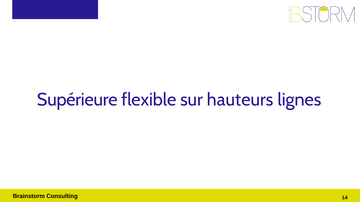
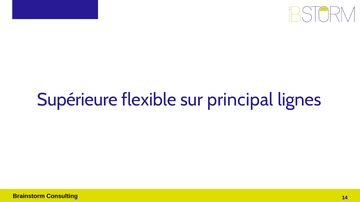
hauteurs: hauteurs -> principal (240, 100)
